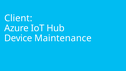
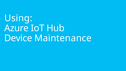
Client: Client -> Using (18, 18)
